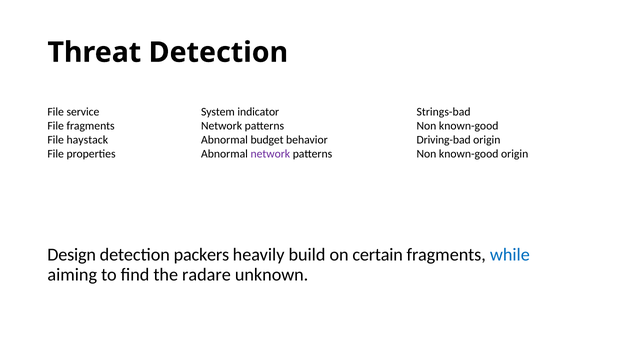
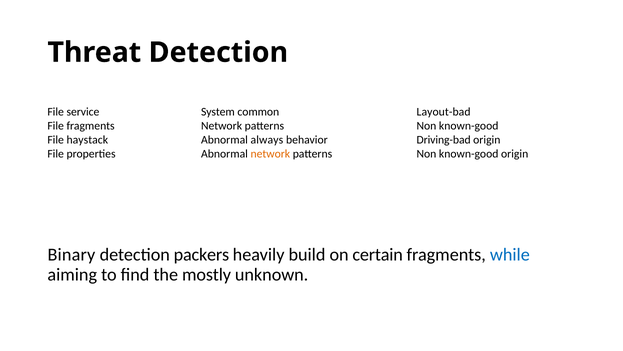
indicator: indicator -> common (258, 112)
Strings-bad: Strings-bad -> Layout-bad (444, 112)
budget: budget -> always (267, 140)
network colour: purple -> orange (270, 154)
Design: Design -> Binary (71, 255)
radare: radare -> mostly (207, 274)
